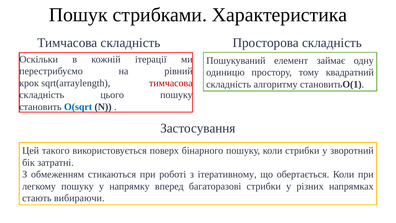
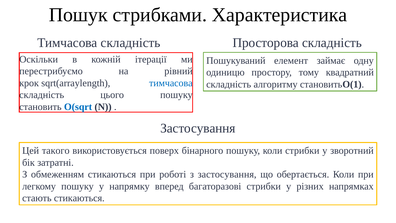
тимчасова colour: red -> blue (171, 83)
з ітеративному: ітеративному -> застосування (227, 174)
стають вибираючи: вибираючи -> стикаються (79, 198)
